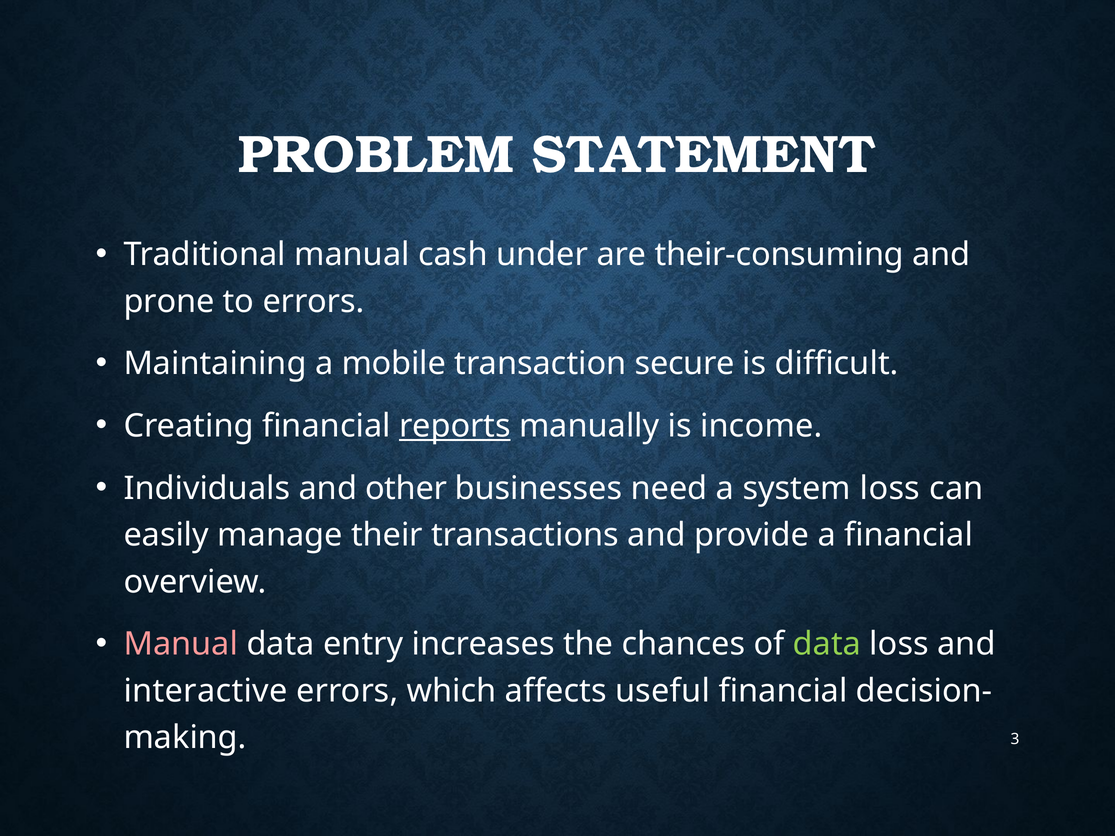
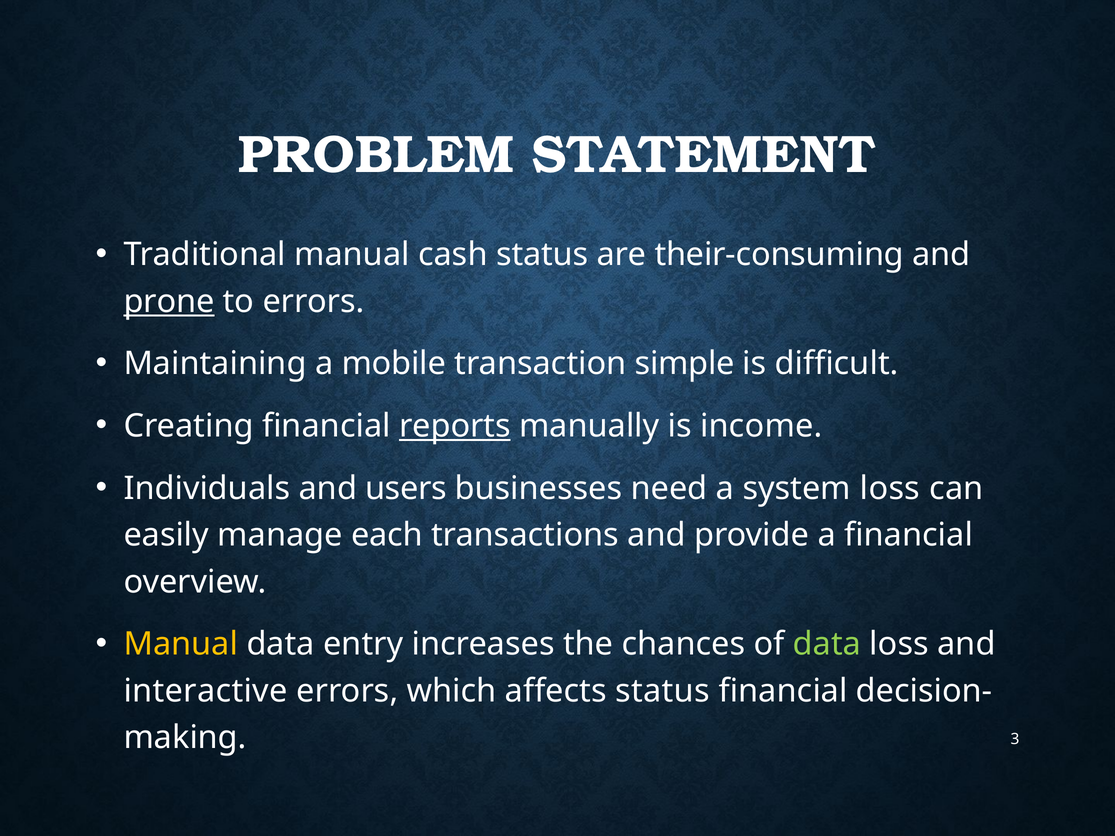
cash under: under -> status (542, 255)
prone underline: none -> present (169, 302)
secure: secure -> simple (685, 364)
other: other -> users (406, 488)
their: their -> each (387, 535)
Manual colour: pink -> yellow (181, 644)
affects useful: useful -> status (663, 691)
